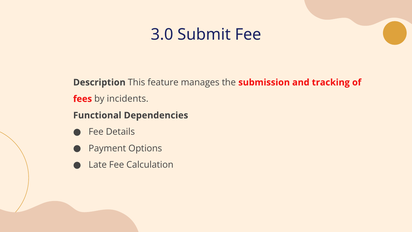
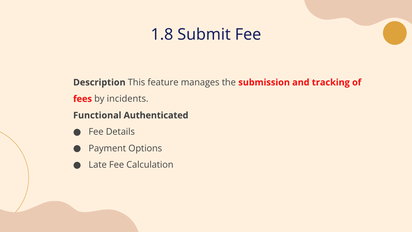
3.0: 3.0 -> 1.8 (162, 34)
Dependencies: Dependencies -> Authenticated (156, 115)
